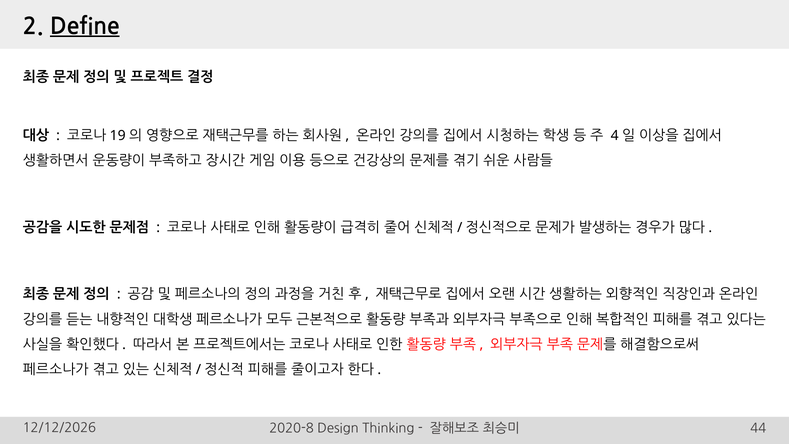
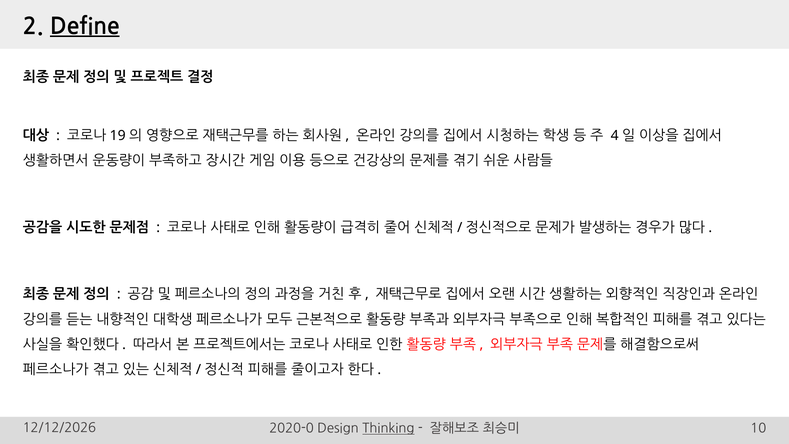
44: 44 -> 10 (758, 428)
2020-8: 2020-8 -> 2020-0 (292, 428)
Thinking underline: none -> present (388, 428)
